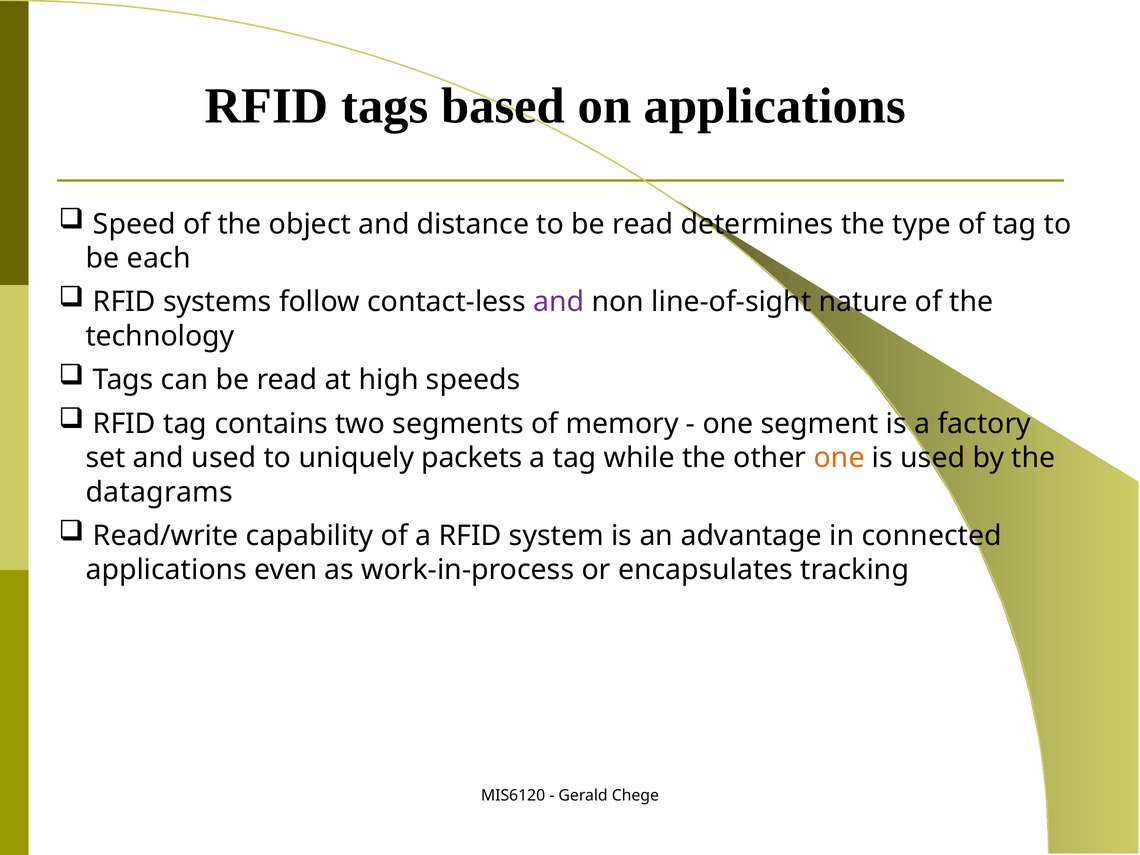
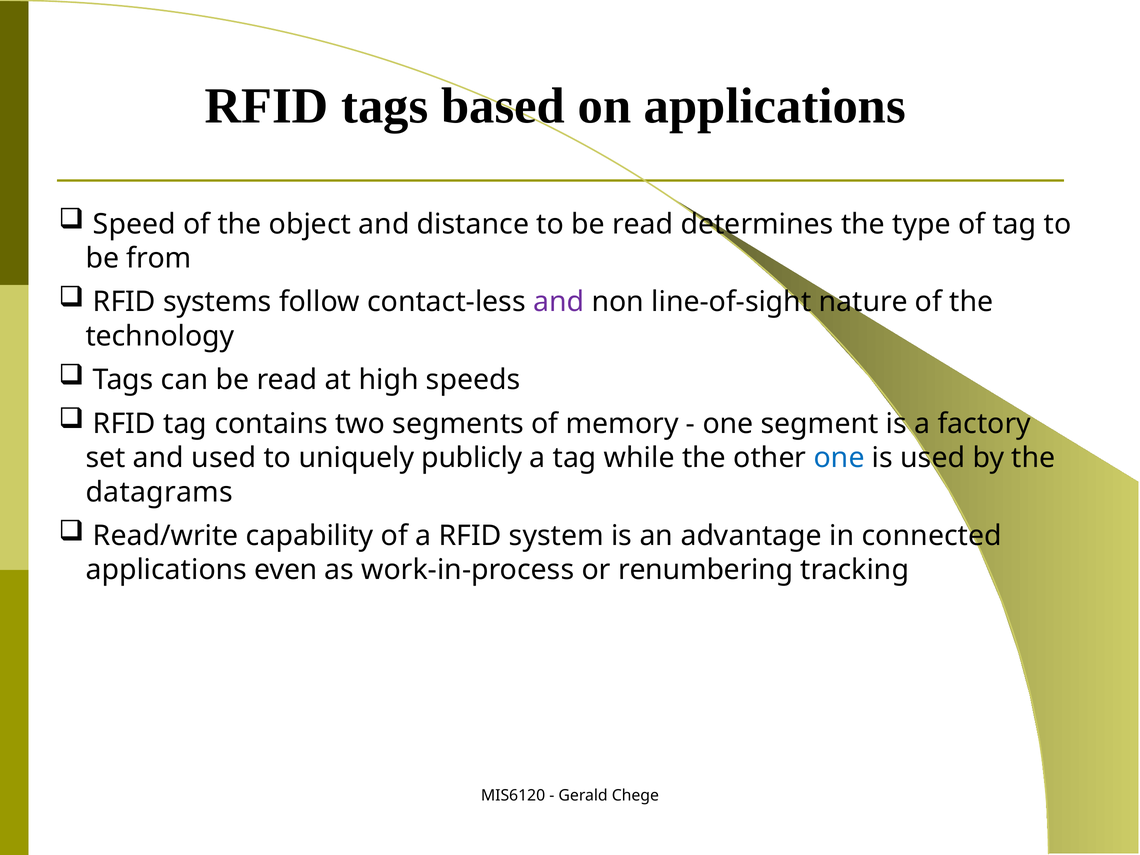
each: each -> from (159, 258)
packets: packets -> publicly (472, 458)
one colour: orange -> blue (839, 458)
encapsulates: encapsulates -> renumbering (706, 570)
